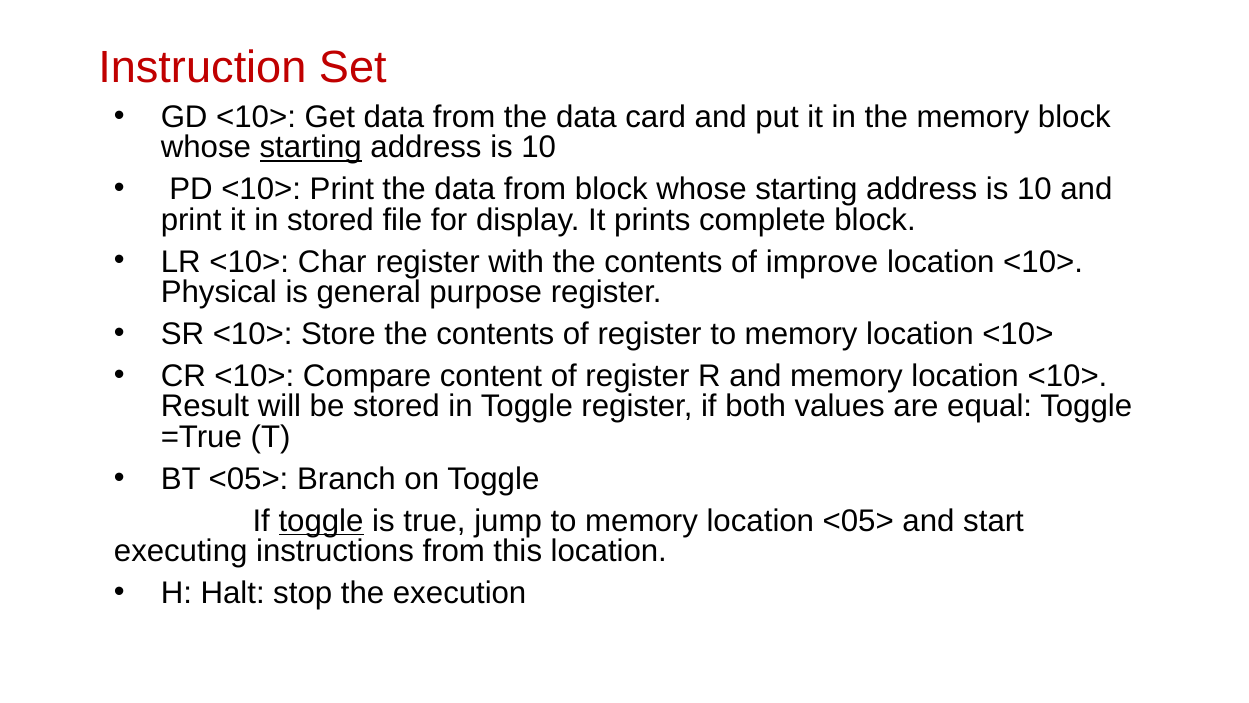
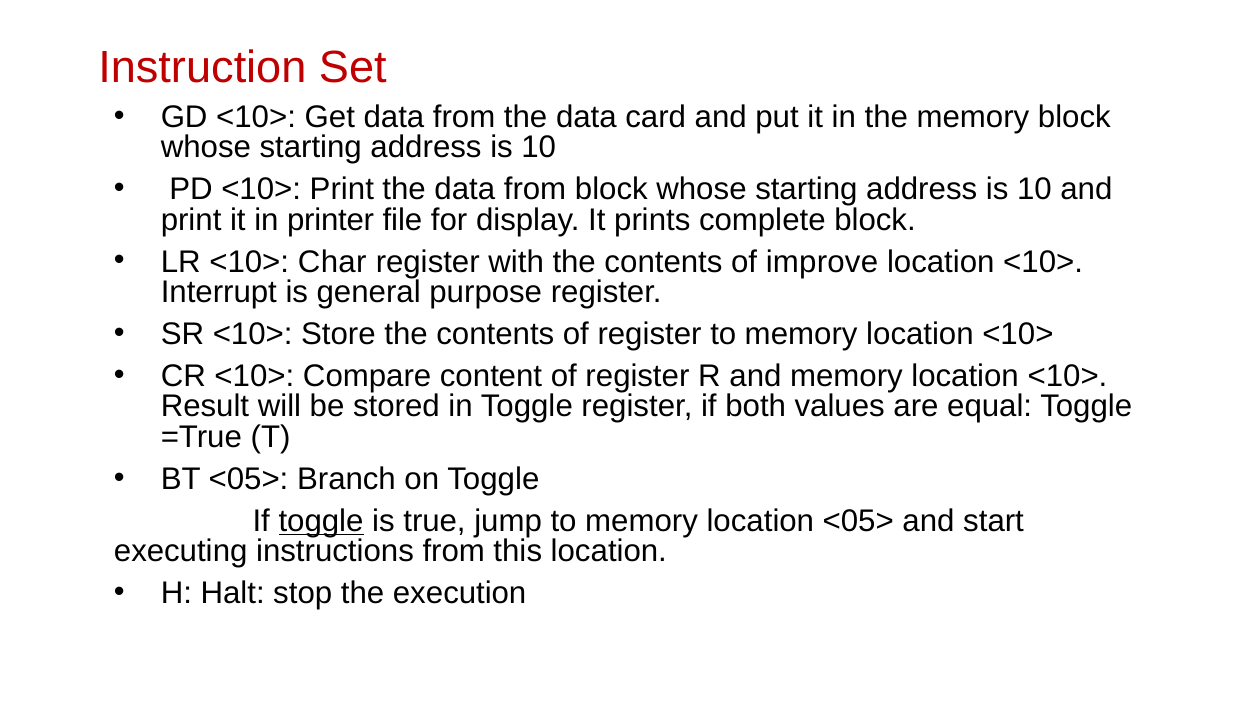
starting underline: present -> none (311, 147)
in stored: stored -> printer (331, 220)
Physical: Physical -> Interrupt (219, 292)
